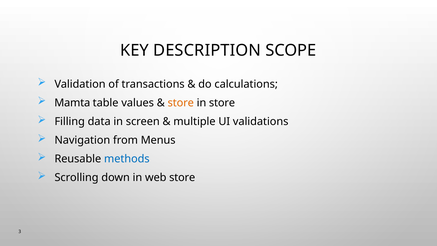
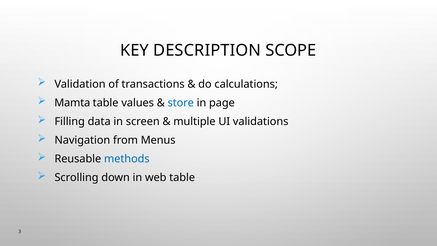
store colour: orange -> blue (181, 103)
in store: store -> page (222, 103)
web store: store -> table (182, 178)
